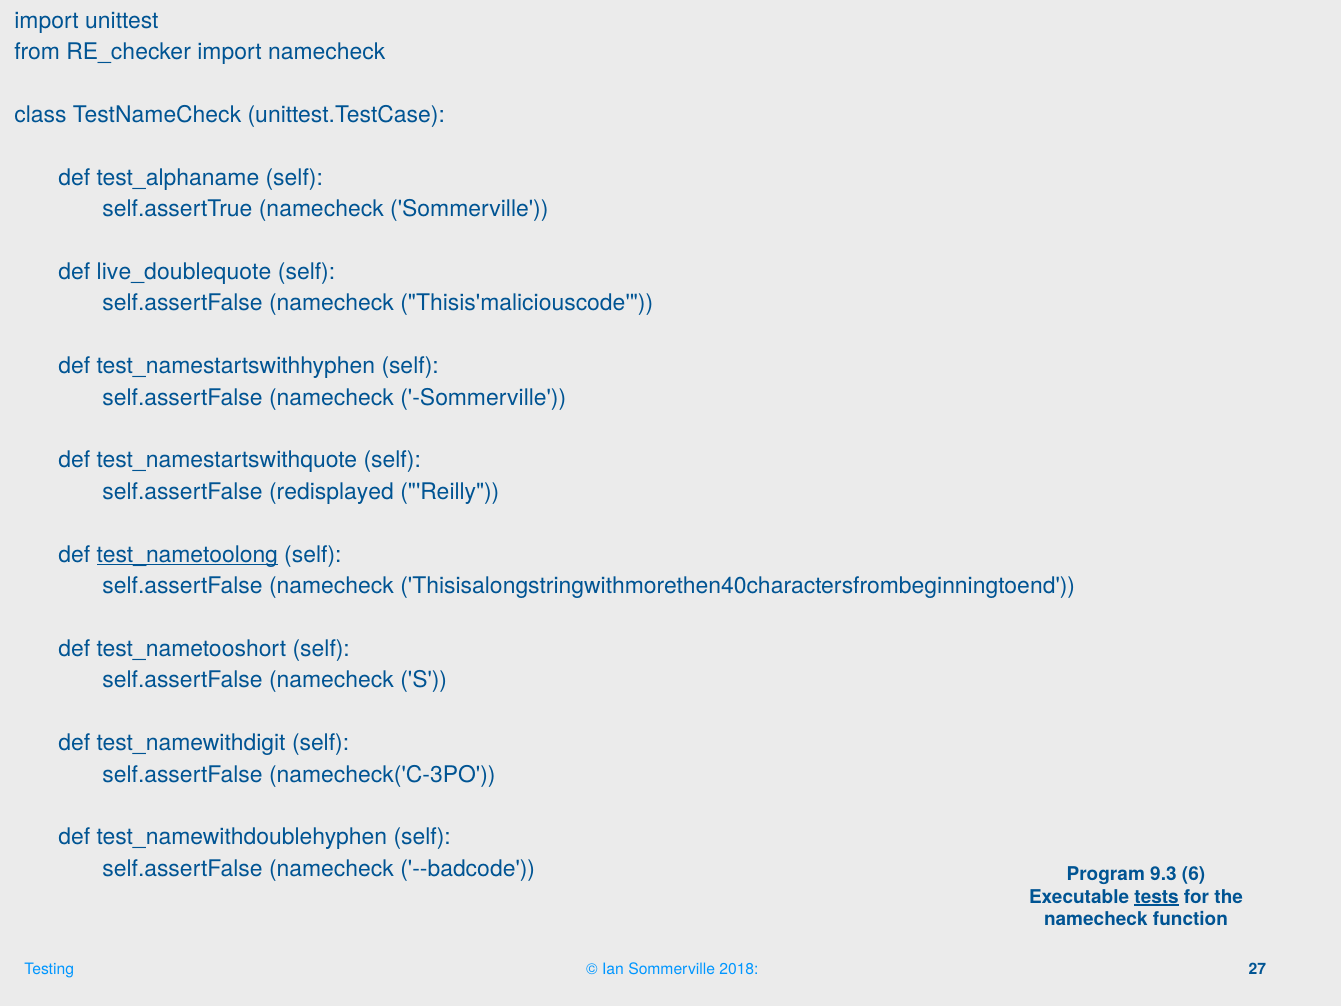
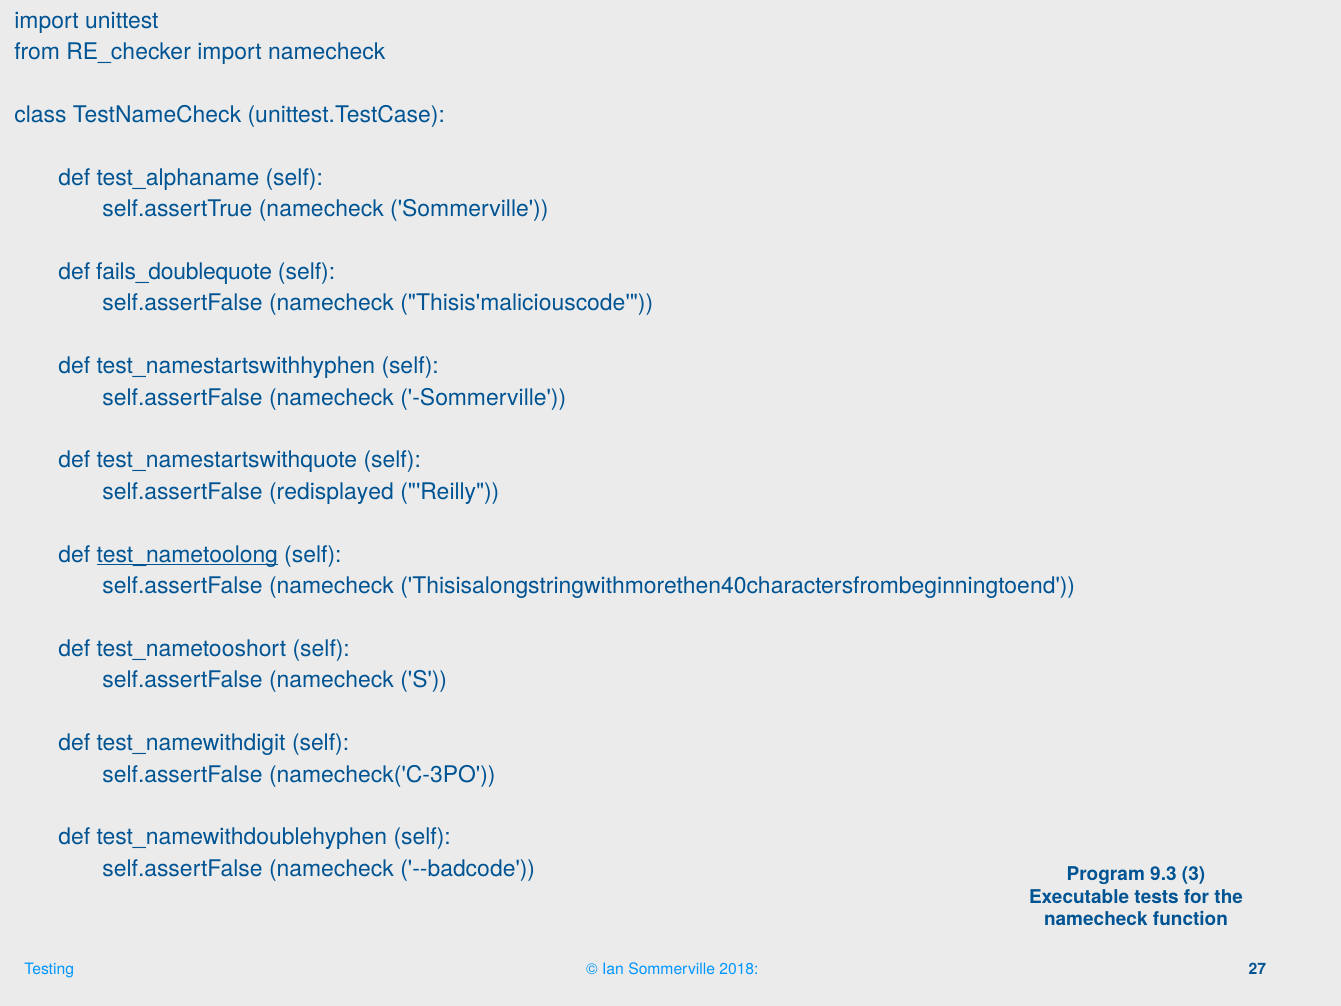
live_doublequote: live_doublequote -> fails_doublequote (184, 272)
6: 6 -> 3 (1194, 874)
tests underline: present -> none (1157, 897)
